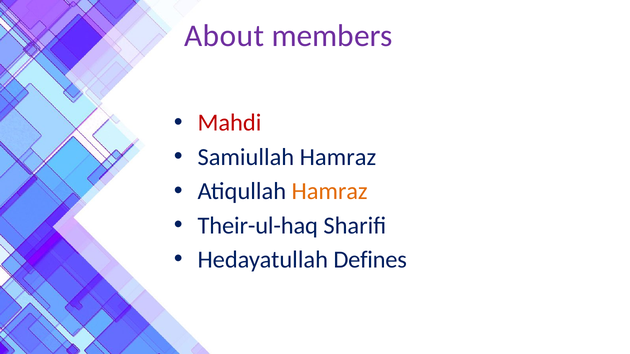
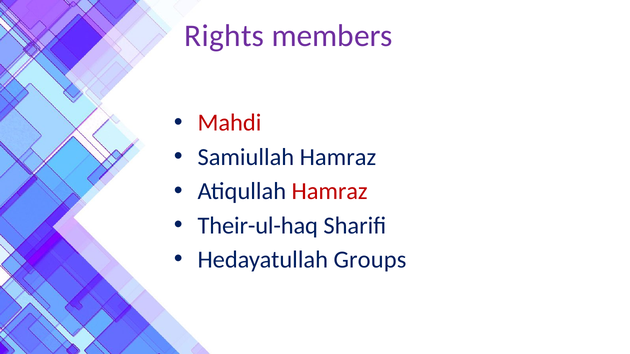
About: About -> Rights (224, 36)
Hamraz colour: orange -> red (330, 192)
Defines: Defines -> Groups (370, 260)
